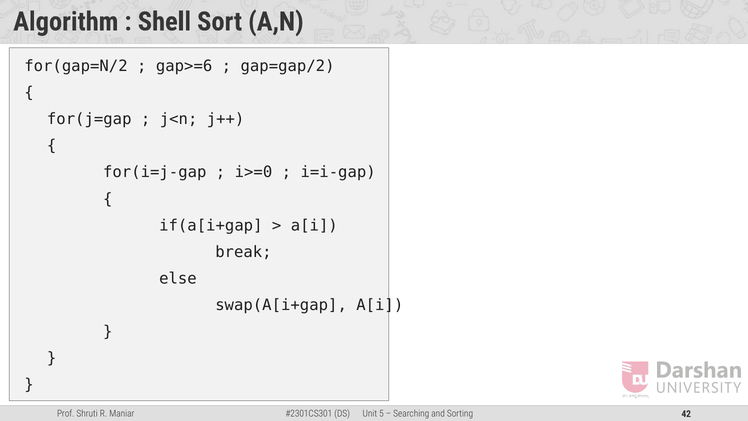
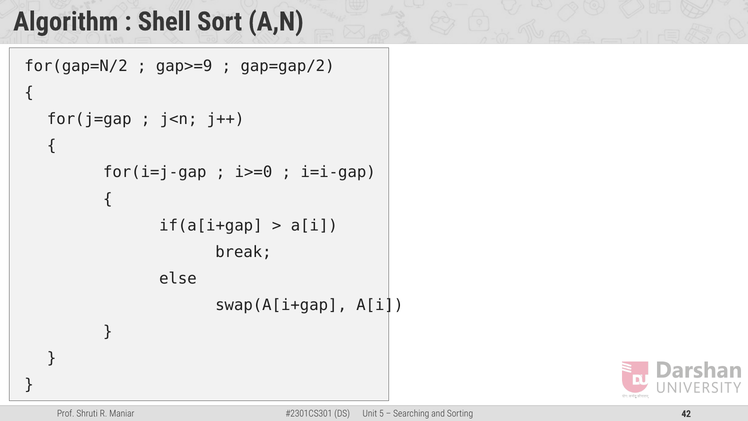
gap>=6: gap>=6 -> gap>=9 (184, 66)
